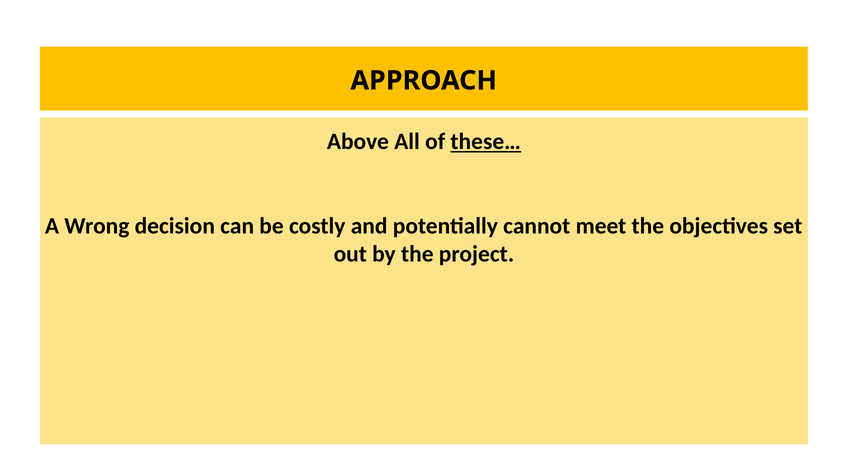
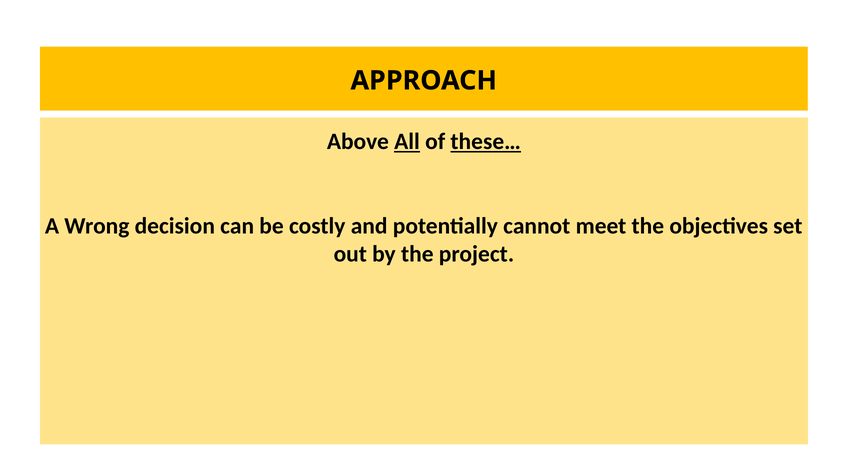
All underline: none -> present (407, 142)
